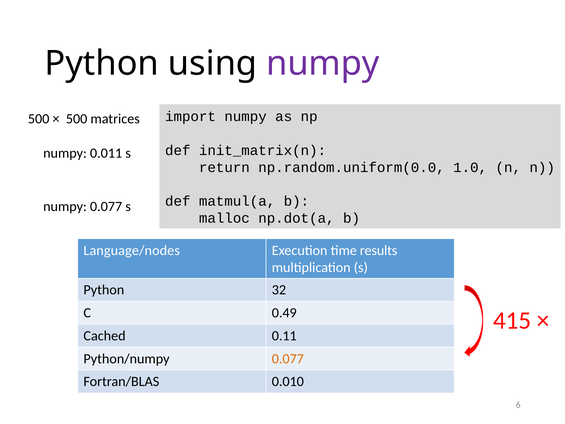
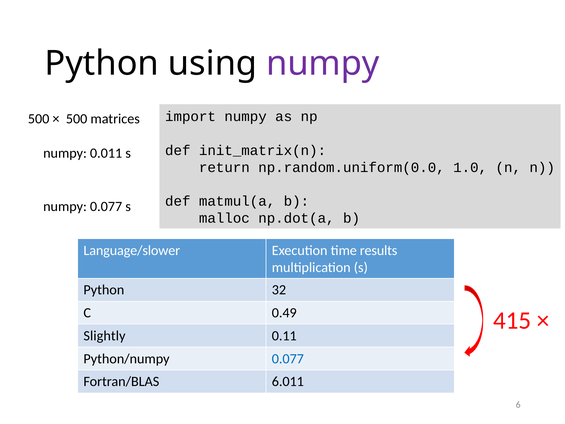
Language/nodes: Language/nodes -> Language/slower (132, 250)
Cached: Cached -> Slightly (104, 336)
0.077 colour: orange -> blue (288, 358)
0.010: 0.010 -> 6.011 (288, 381)
